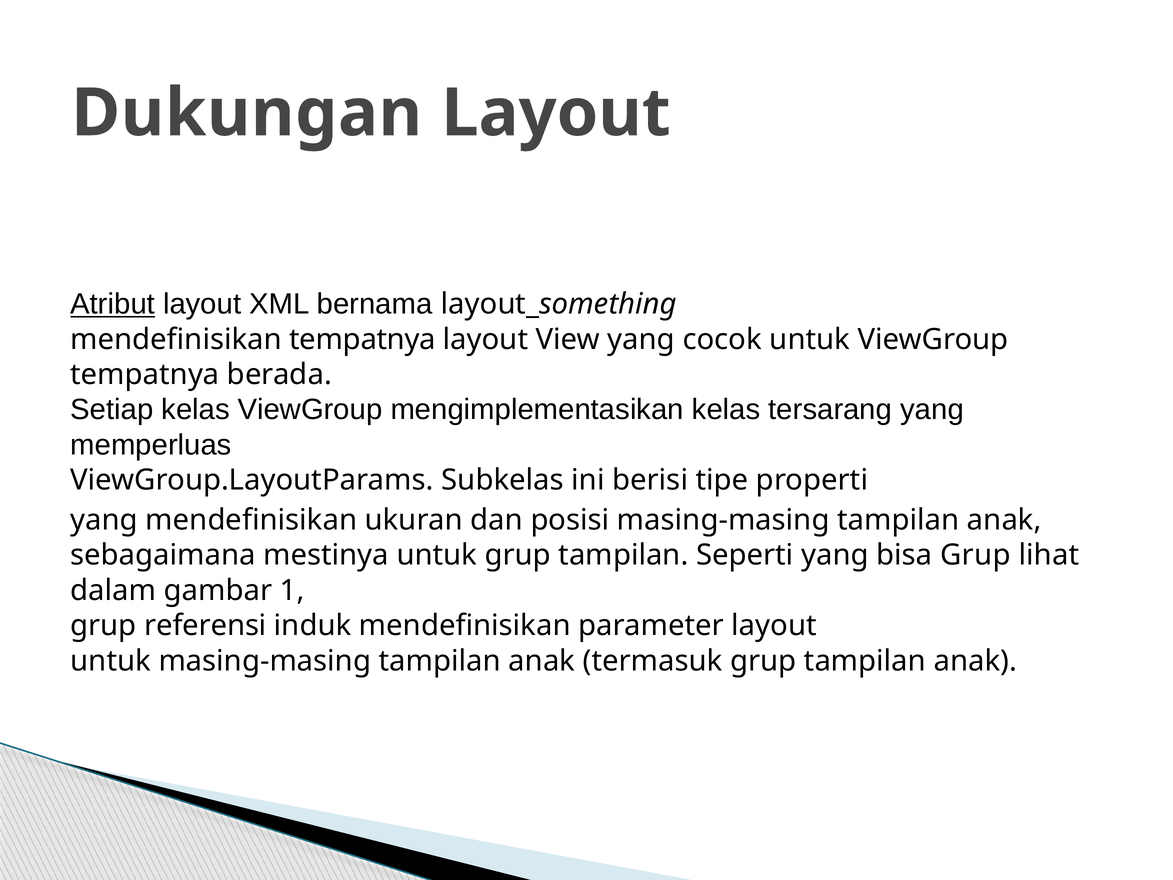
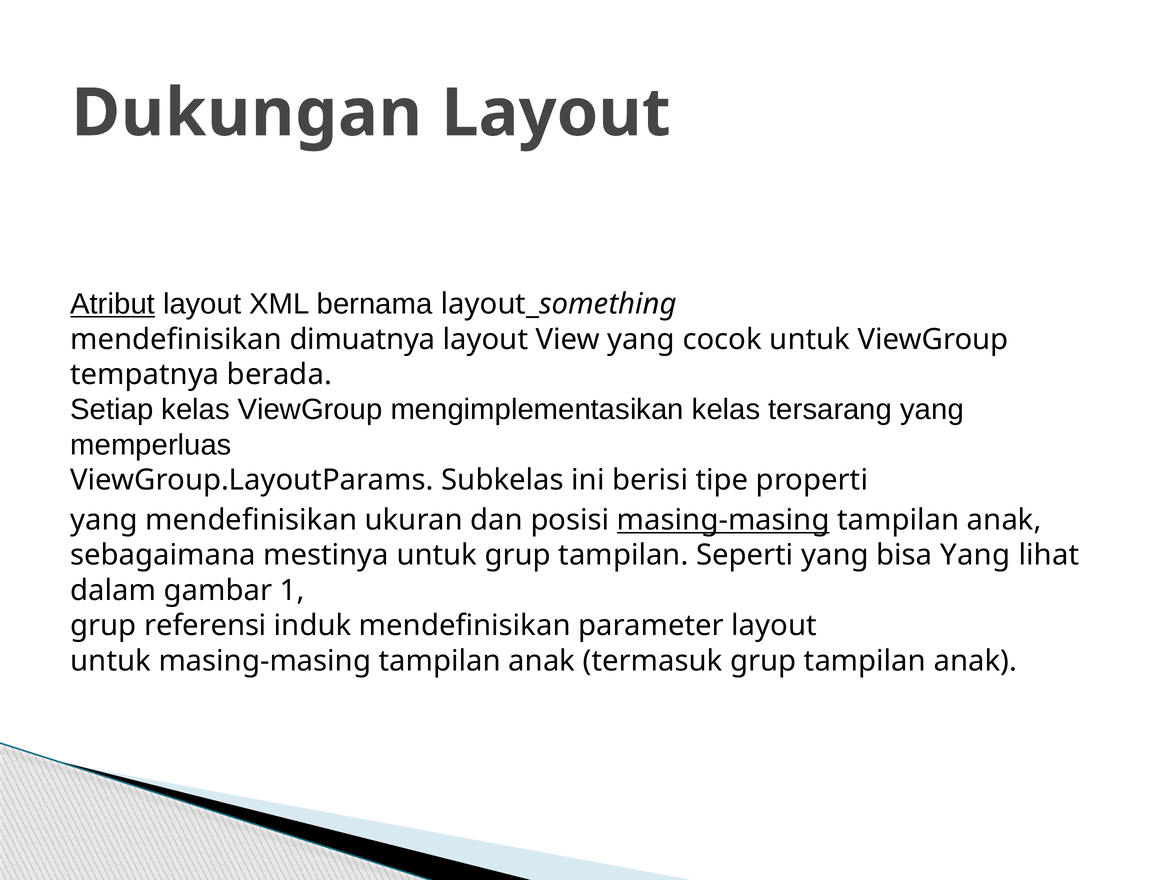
mendefinisikan tempatnya: tempatnya -> dimuatnya (362, 339)
masing-masing underline: none -> present (723, 520)
bisa Grup: Grup -> Yang (975, 555)
